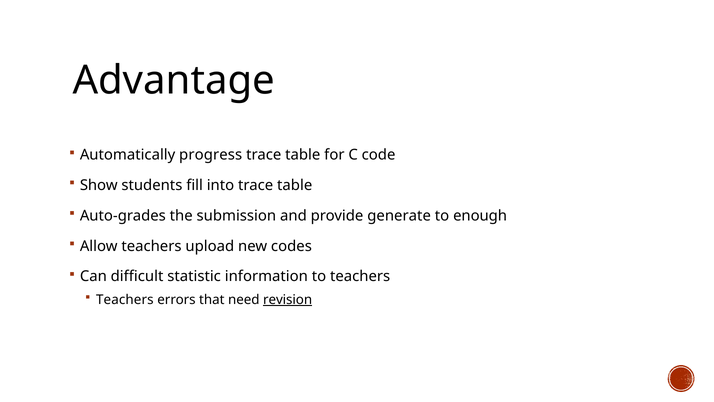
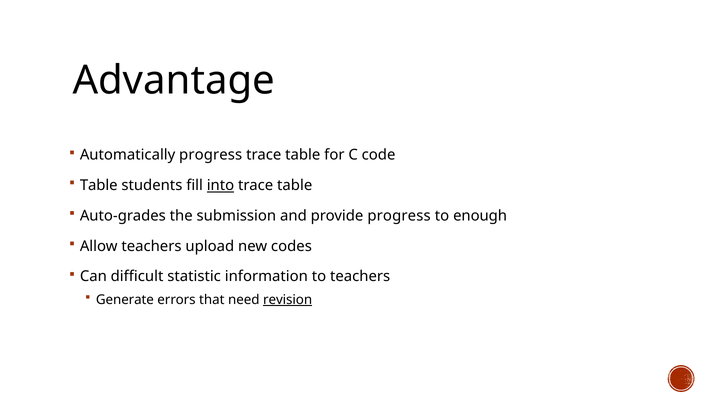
Show: Show -> Table (99, 185)
into underline: none -> present (220, 185)
provide generate: generate -> progress (399, 216)
Teachers: Teachers -> Generate (125, 299)
